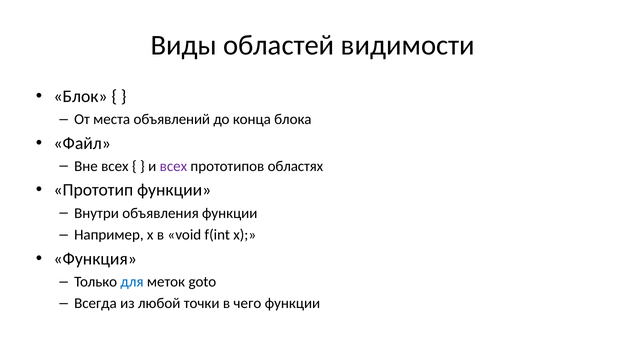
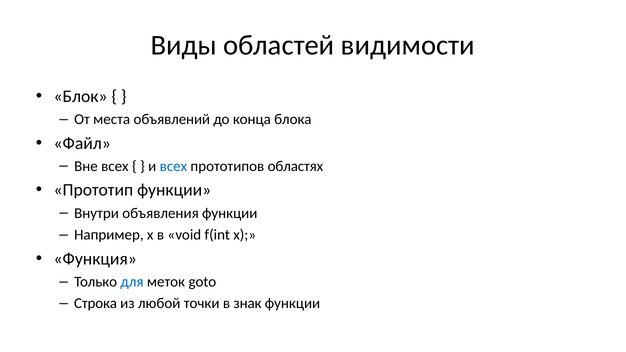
всех colour: purple -> blue (173, 166)
Всегда: Всегда -> Строка (96, 304)
чего: чего -> знак (248, 304)
